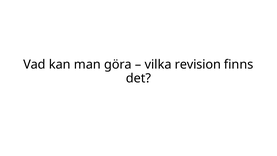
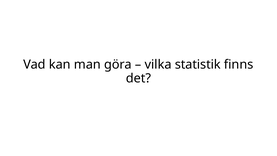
revision: revision -> statistik (198, 64)
